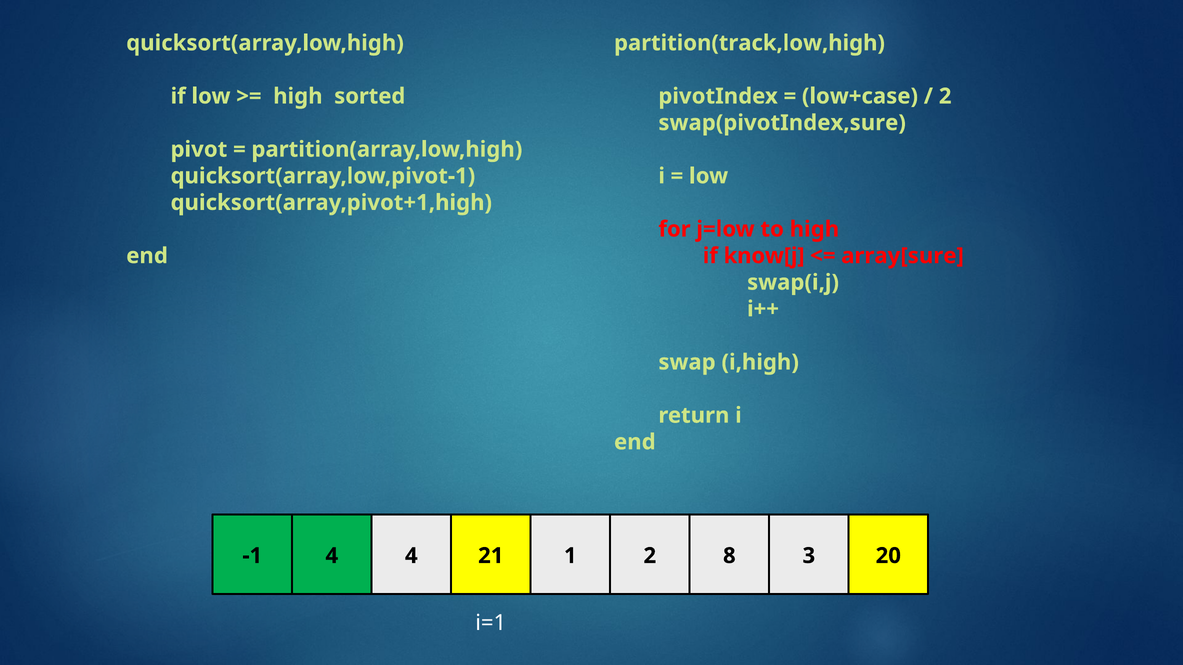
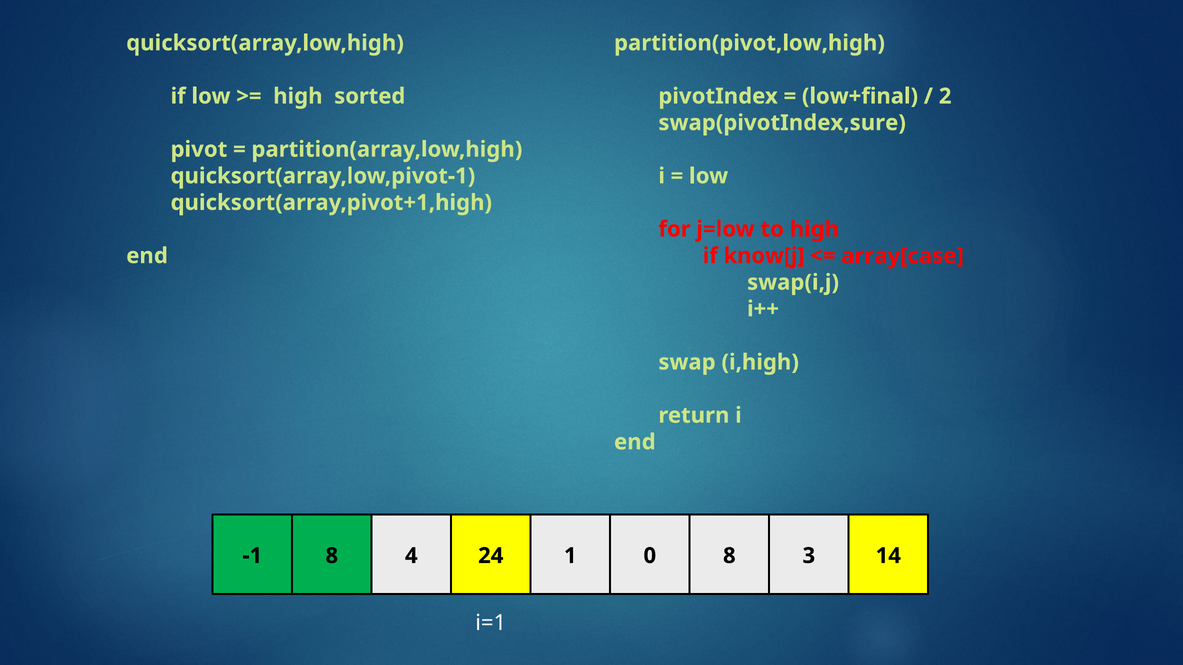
partition(track,low,high: partition(track,low,high -> partition(pivot,low,high (749, 43)
low+case: low+case -> low+final (860, 96)
array[sure: array[sure -> array[case (903, 256)
-1 4: 4 -> 8 (332, 556)
21: 21 -> 24 (491, 556)
1 2: 2 -> 0 (650, 556)
20: 20 -> 14 (888, 556)
